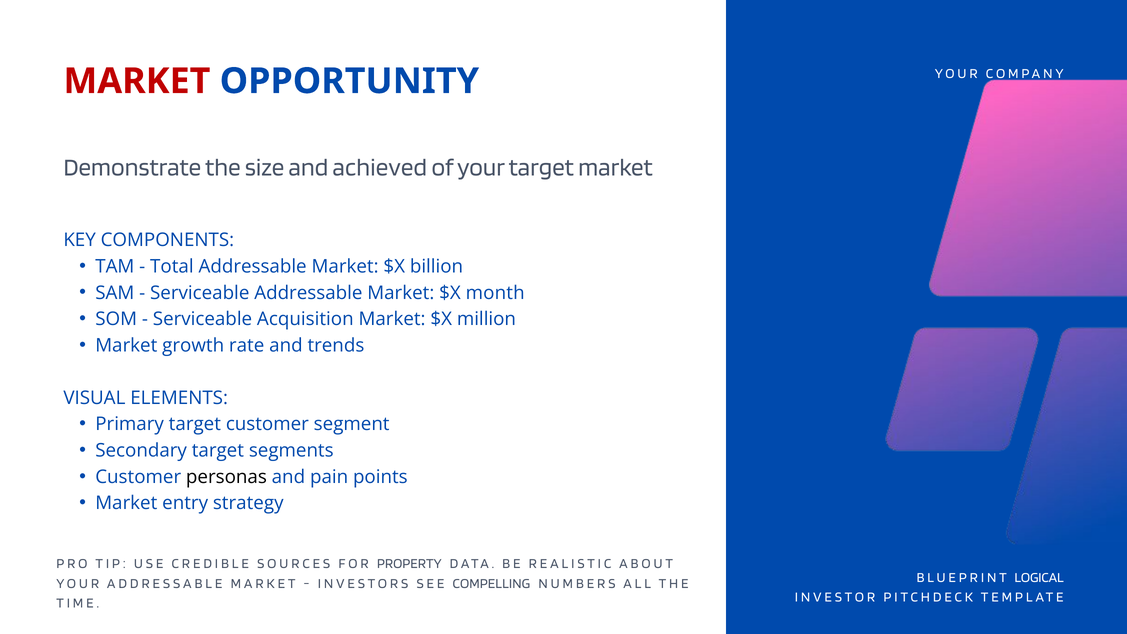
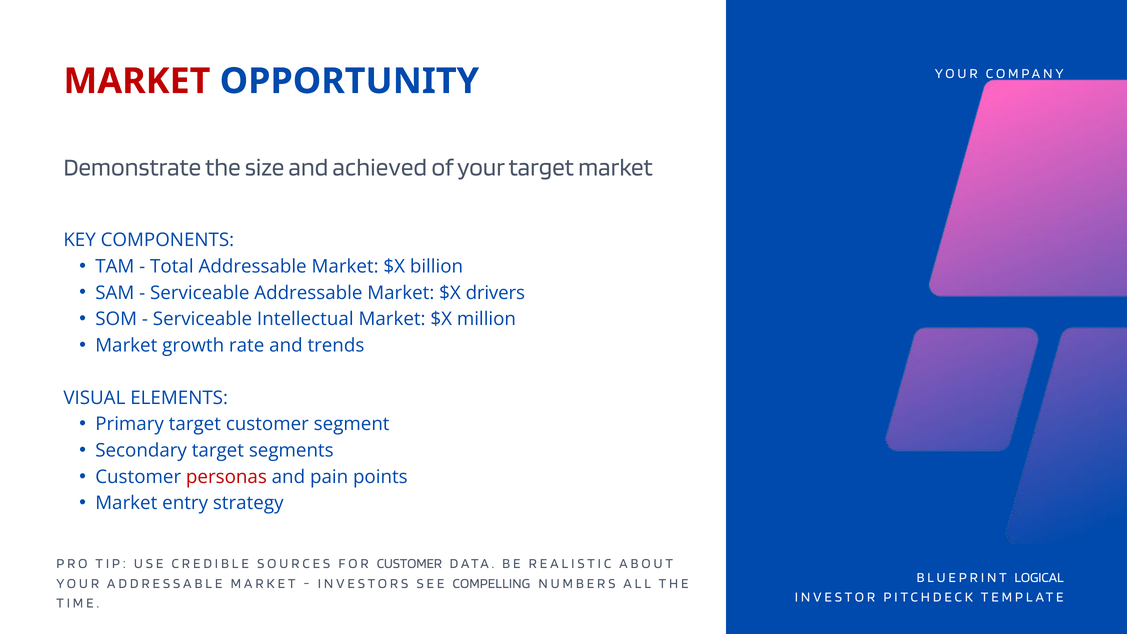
month: month -> drivers (495, 293)
Acquisition: Acquisition -> Intellectual (305, 319)
personas colour: black -> red (226, 477)
FOR PROPERTY: PROPERTY -> CUSTOMER (409, 563)
